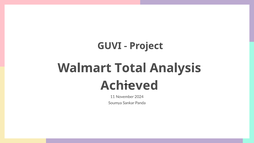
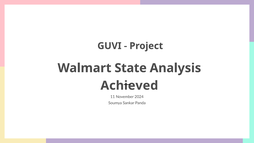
Total: Total -> State (131, 68)
